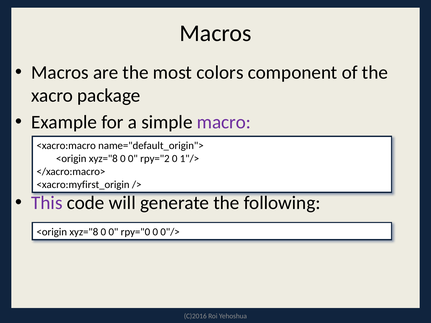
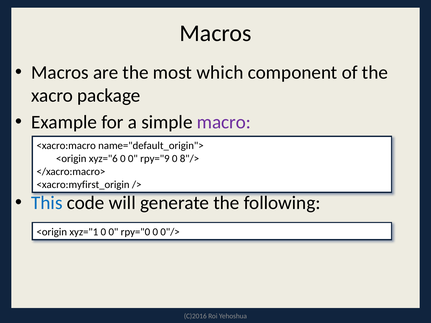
colors: colors -> which (220, 72)
xyz="8: xyz="8 -> xyz="6 (103, 159)
rpy="2: rpy="2 -> rpy="9 (155, 159)
1"/>: 1"/> -> 8"/> (190, 159)
This colour: purple -> blue (47, 203)
xyz="8: xyz="8 -> xyz="1 (84, 232)
